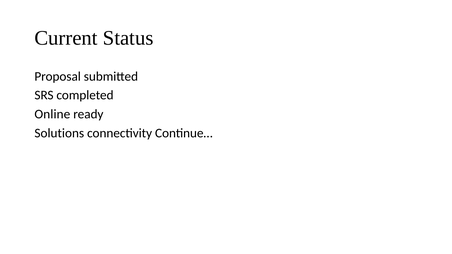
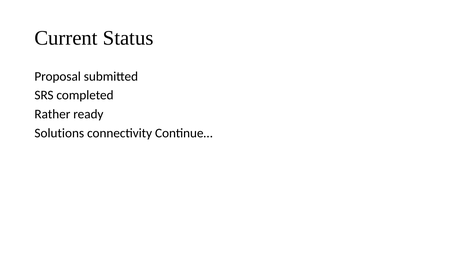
Online: Online -> Rather (52, 114)
